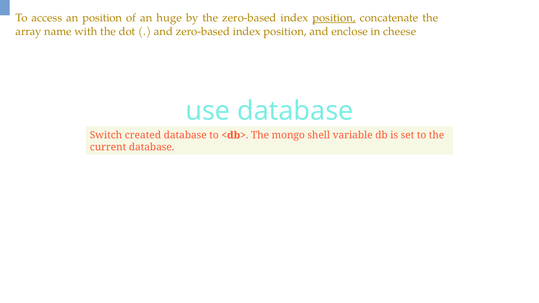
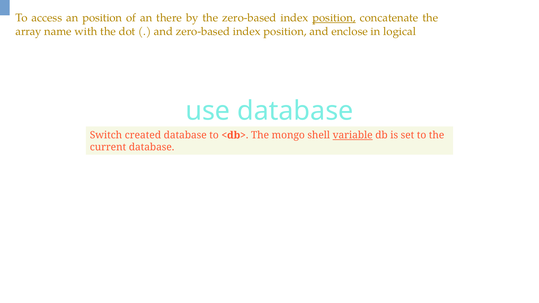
huge: huge -> there (169, 18)
cheese: cheese -> logical (400, 31)
variable underline: none -> present (353, 135)
